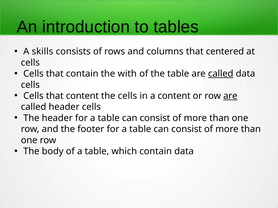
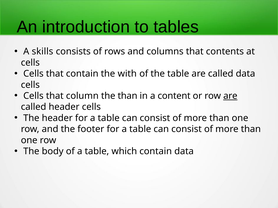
centered: centered -> contents (225, 52)
called underline: present -> none (221, 74)
that content: content -> column (82, 96)
the cells: cells -> than (128, 96)
